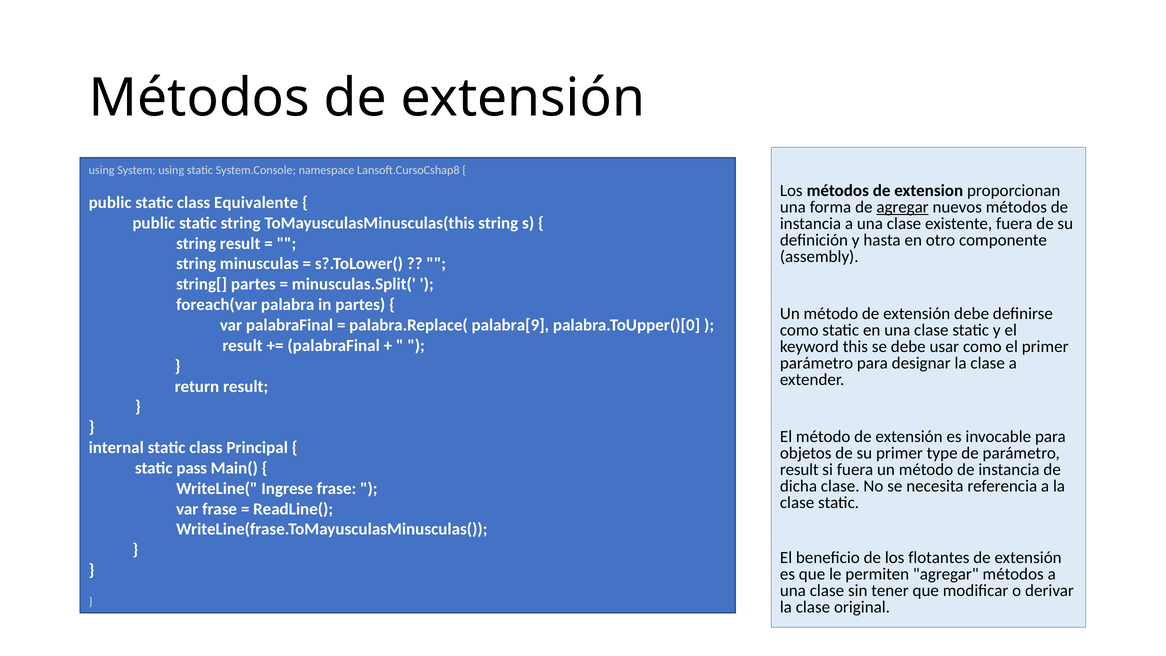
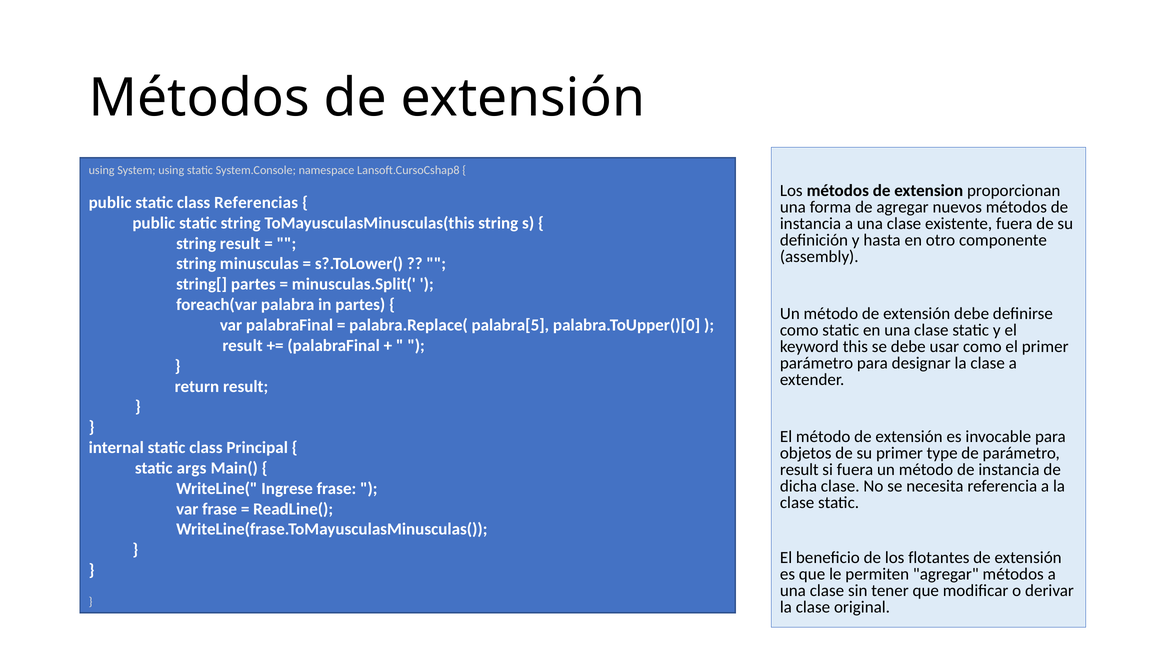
Equivalente: Equivalente -> Referencias (256, 203)
agregar underline: present -> none (903, 207)
palabra[9: palabra[9 -> palabra[5 (510, 325)
pass: pass -> args (192, 468)
